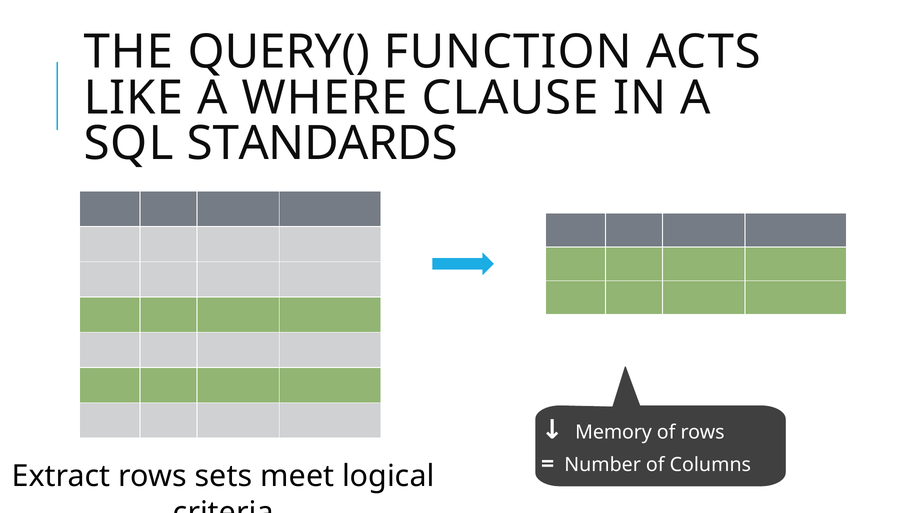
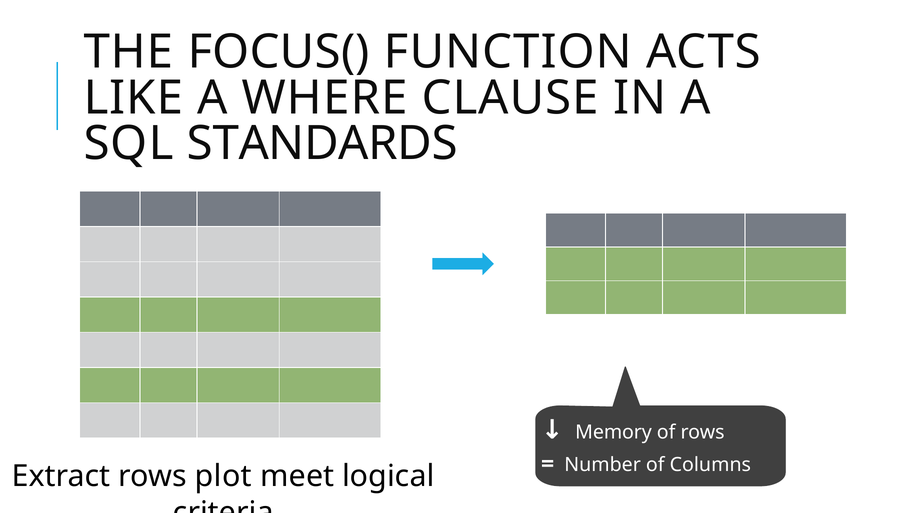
QUERY(: QUERY( -> FOCUS( (279, 52)
sets: sets -> plot (223, 477)
